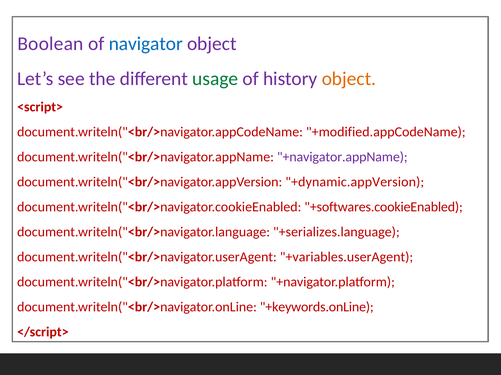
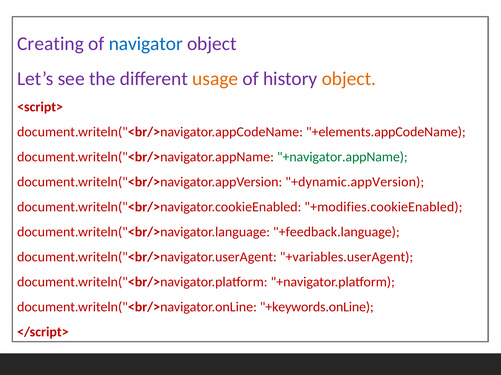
Boolean: Boolean -> Creating (51, 44)
usage colour: green -> orange (215, 79)
+modified.appCodeName: +modified.appCodeName -> +elements.appCodeName (386, 132)
+navigator.appName colour: purple -> green (342, 157)
+softwares.cookieEnabled: +softwares.cookieEnabled -> +modifies.cookieEnabled (383, 207)
+serializes.language: +serializes.language -> +feedback.language (336, 232)
